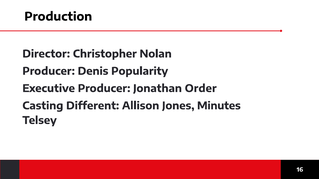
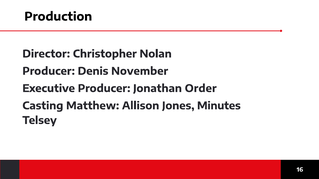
Popularity: Popularity -> November (140, 71)
Different: Different -> Matthew (93, 106)
